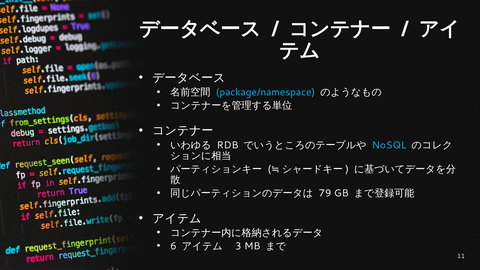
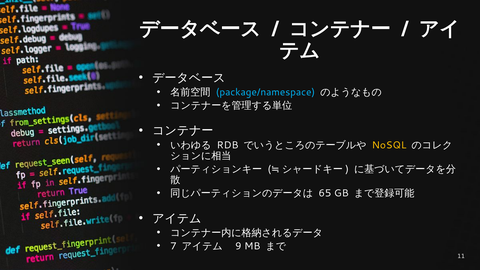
NoSQL colour: light blue -> yellow (389, 145)
79: 79 -> 65 (325, 193)
6: 6 -> 7 (173, 246)
3: 3 -> 9 (238, 246)
